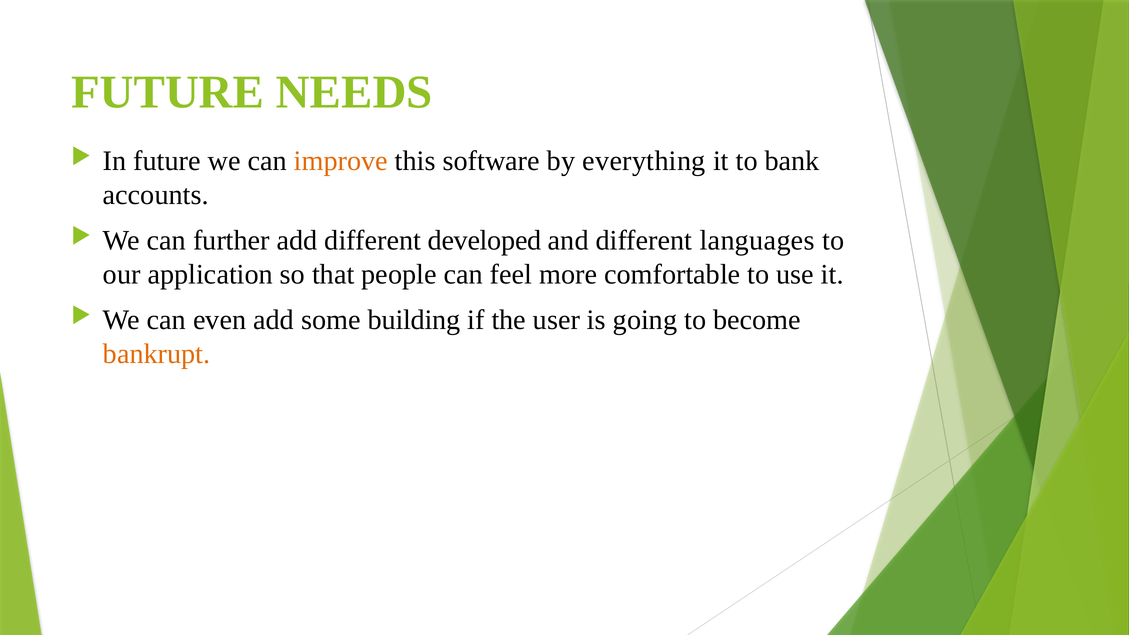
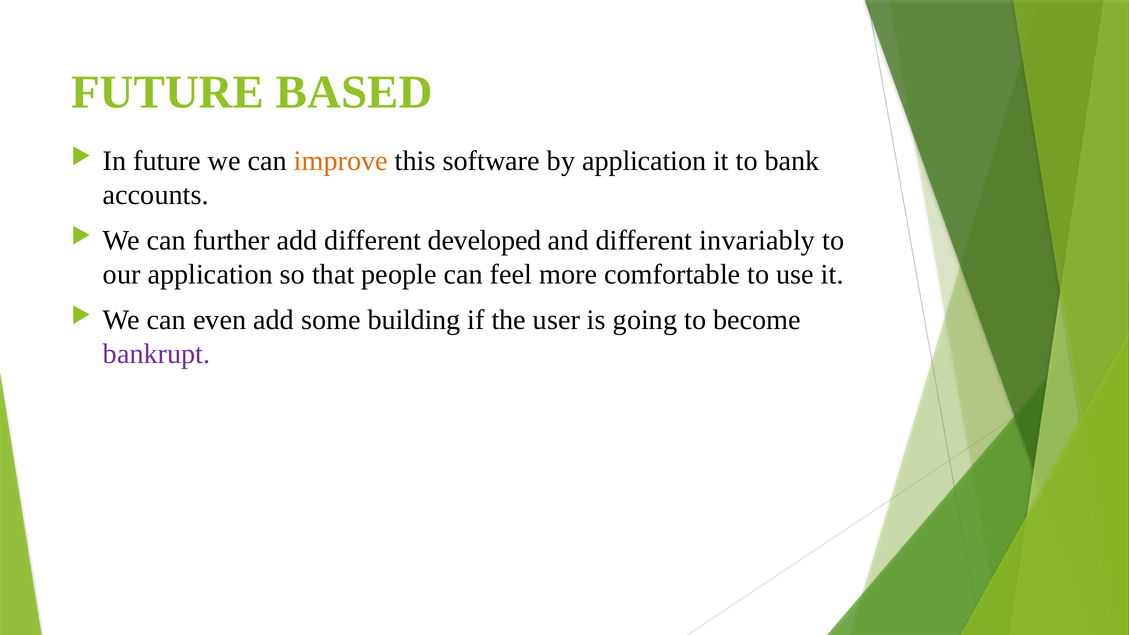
NEEDS: NEEDS -> BASED (354, 92)
by everything: everything -> application (644, 161)
languages: languages -> invariably (757, 241)
bankrupt colour: orange -> purple (157, 354)
